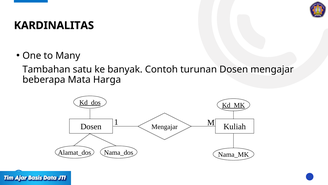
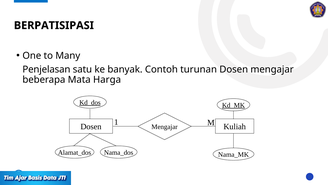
KARDINALITAS: KARDINALITAS -> BERPATISIPASI (54, 25)
Tambahan: Tambahan -> Penjelasan (46, 69)
